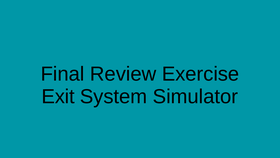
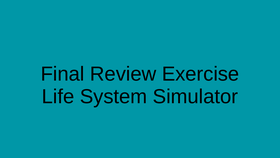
Exit: Exit -> Life (58, 96)
